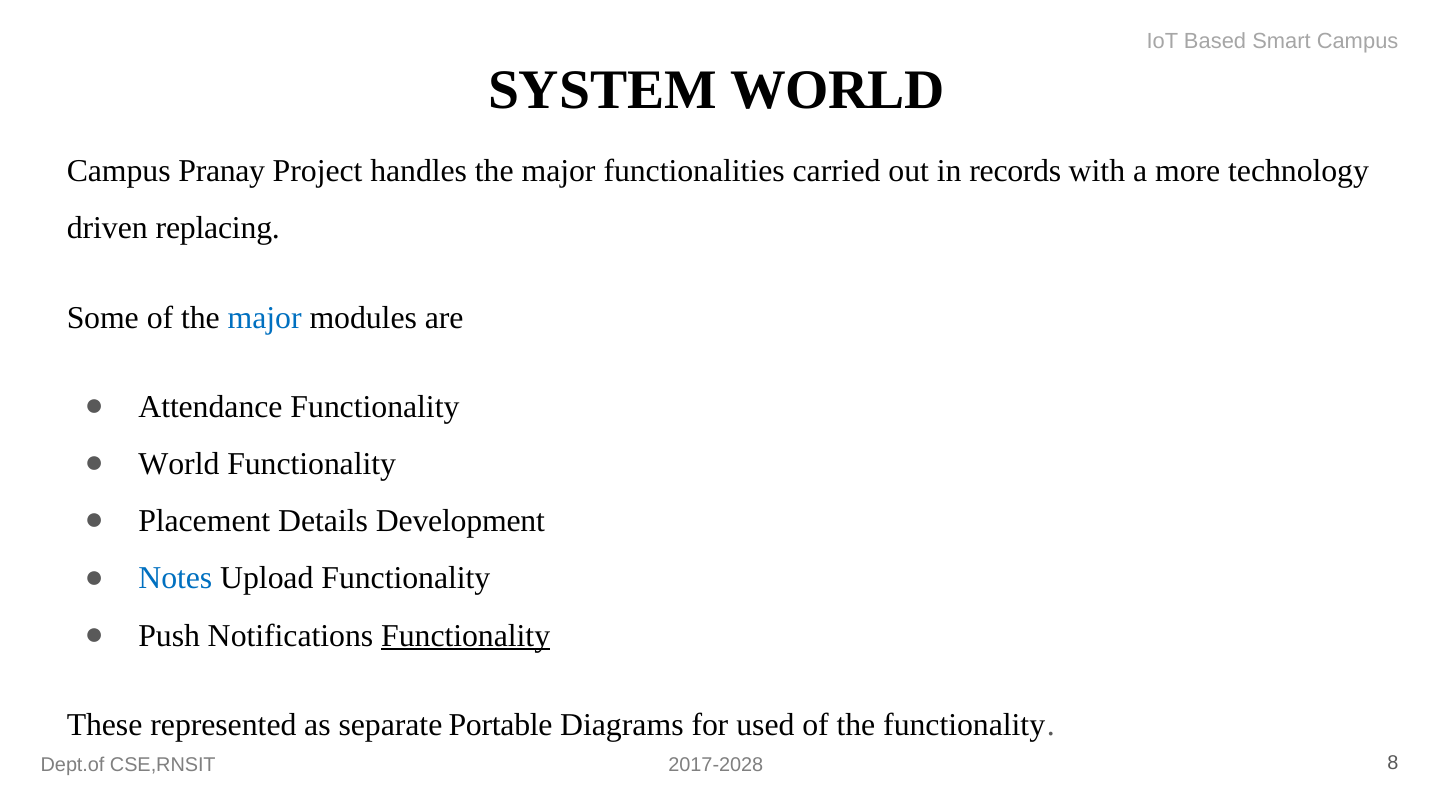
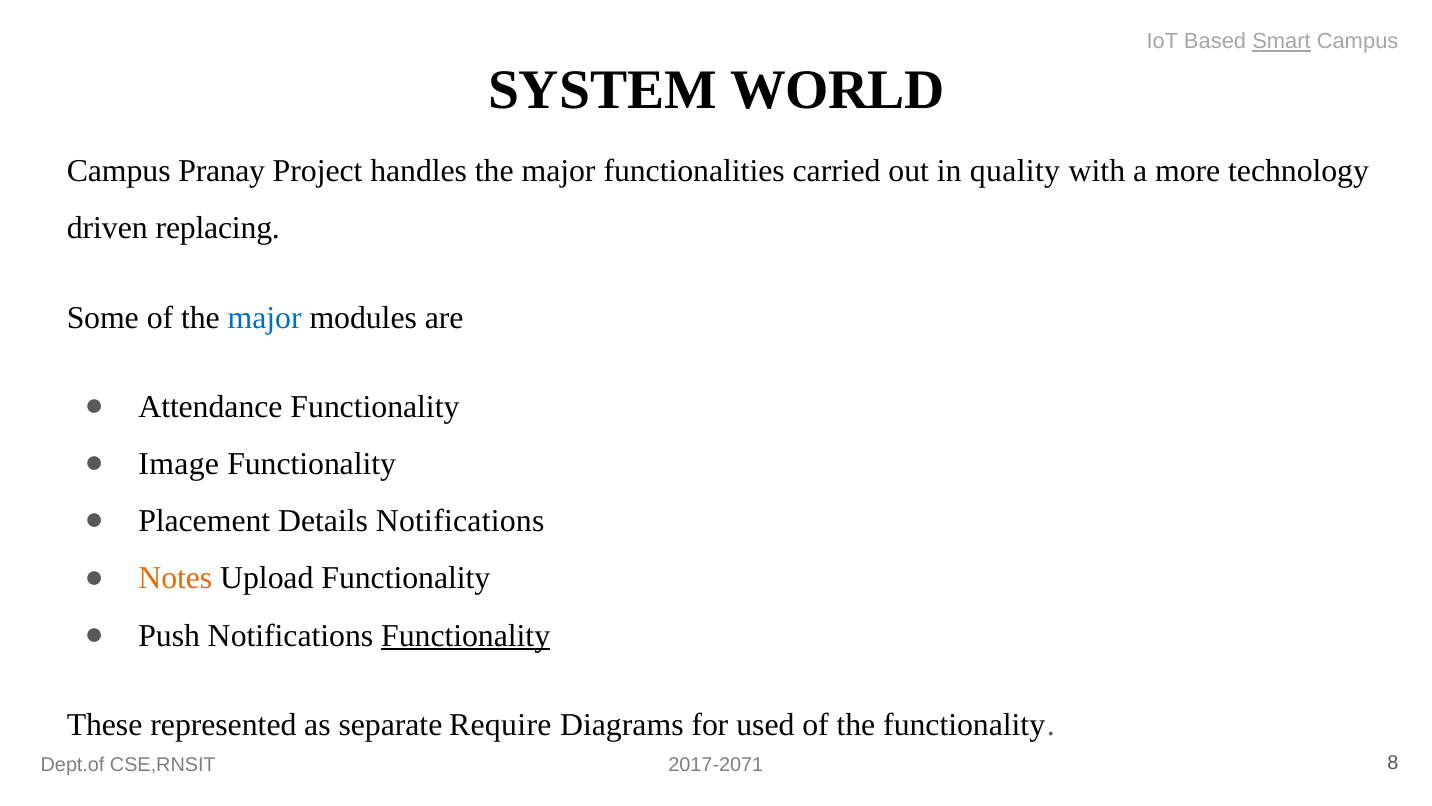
Smart underline: none -> present (1281, 42)
records: records -> quality (1015, 171)
World: World -> Image (179, 464)
Details Development: Development -> Notifications (460, 521)
Notes colour: blue -> orange (175, 578)
Portable: Portable -> Require (500, 724)
2017-2028: 2017-2028 -> 2017-2071 (716, 765)
